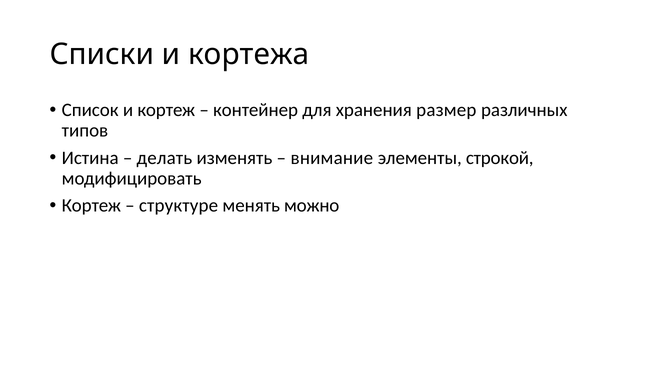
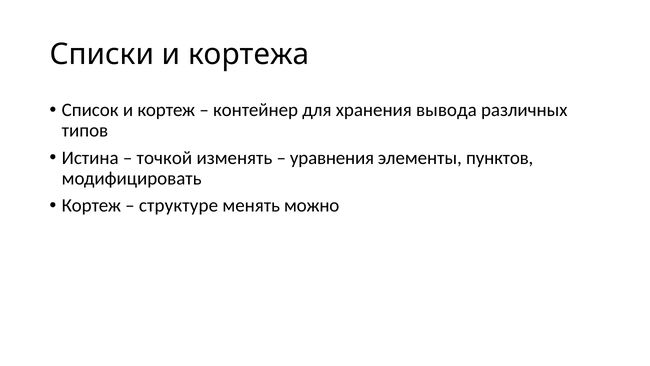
размер: размер -> вывода (446, 110)
делать: делать -> точкой (164, 158)
внимание: внимание -> уравнения (332, 158)
строкой: строкой -> пунктов (500, 158)
